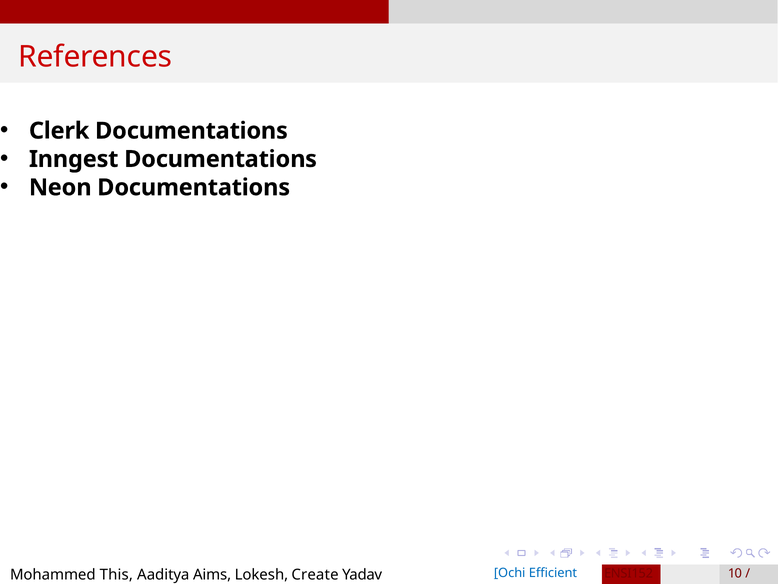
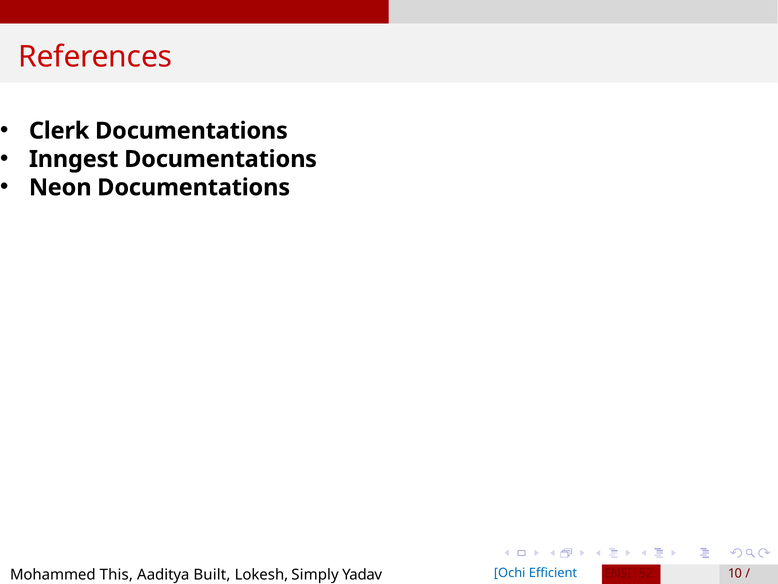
Aims: Aims -> Built (212, 575)
Create: Create -> Simply (315, 575)
